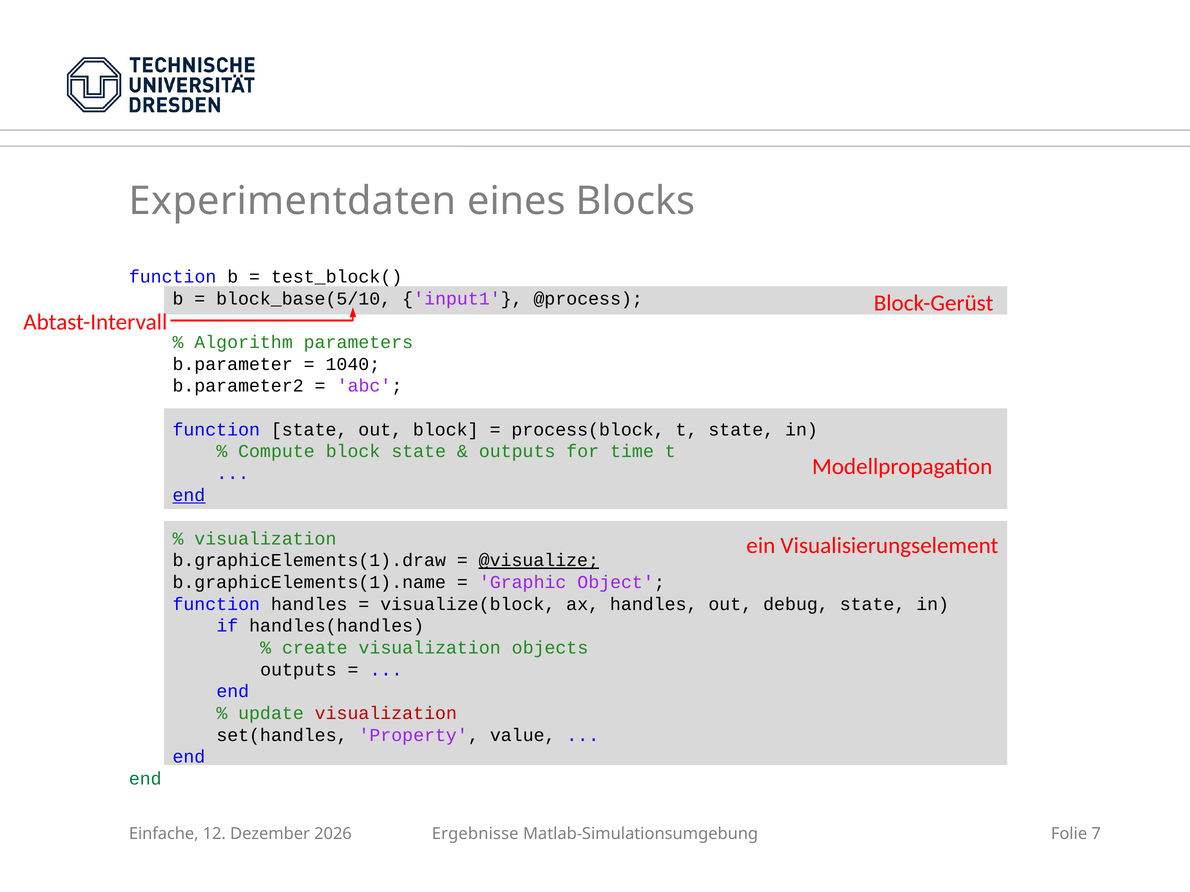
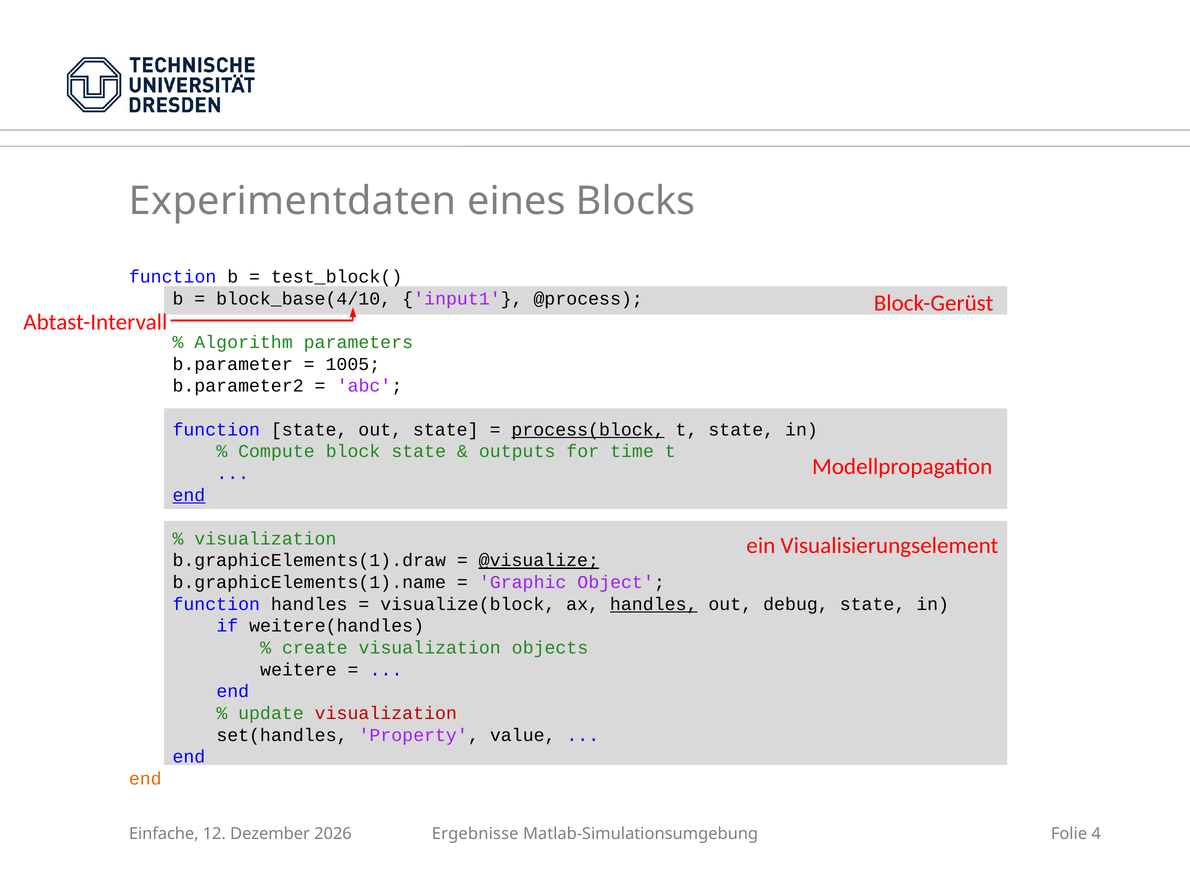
block_base(5/10: block_base(5/10 -> block_base(4/10 (304, 299)
1040: 1040 -> 1005 (353, 364)
out block: block -> state (446, 430)
process(block underline: none -> present (588, 430)
handles underline: none -> present (654, 604)
handles(handles: handles(handles -> weitere(handles (337, 626)
outputs: outputs -> weitere (298, 670)
end colour: green -> orange (145, 779)
7: 7 -> 4 (1096, 834)
